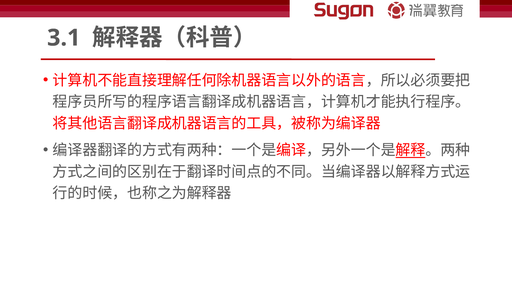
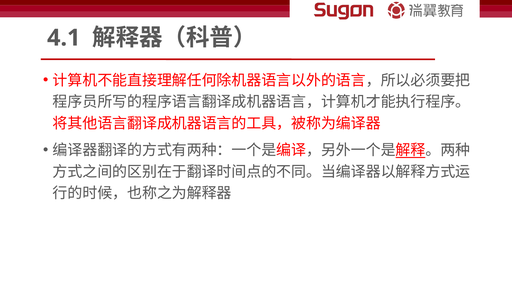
3.1: 3.1 -> 4.1 (64, 38)
